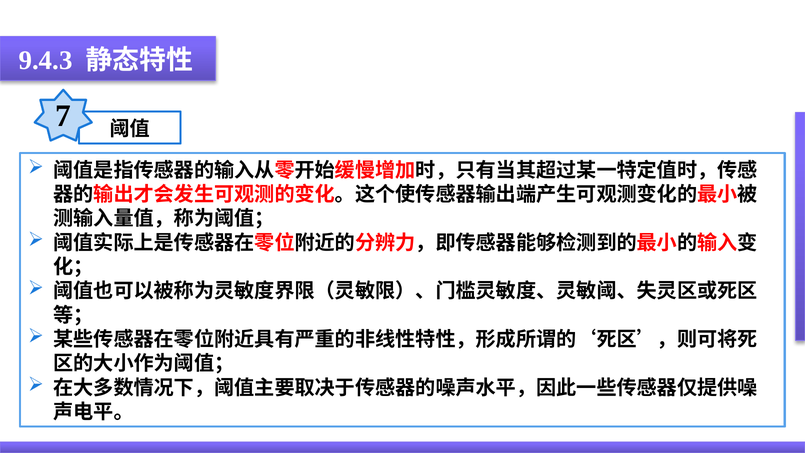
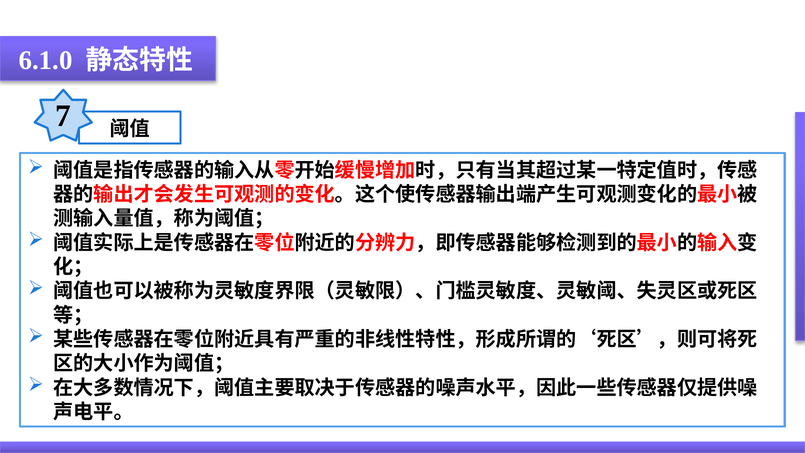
9.4.3: 9.4.3 -> 6.1.0 (46, 60)
